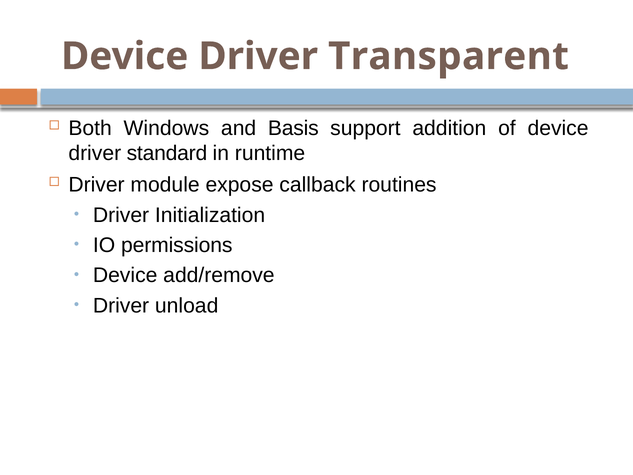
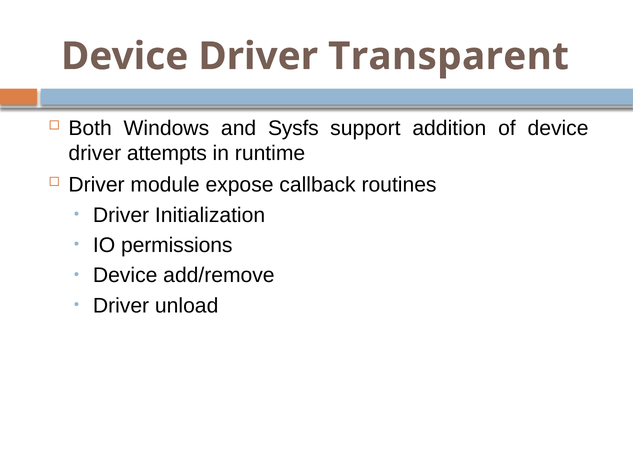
Basis: Basis -> Sysfs (293, 128)
standard: standard -> attempts (167, 153)
